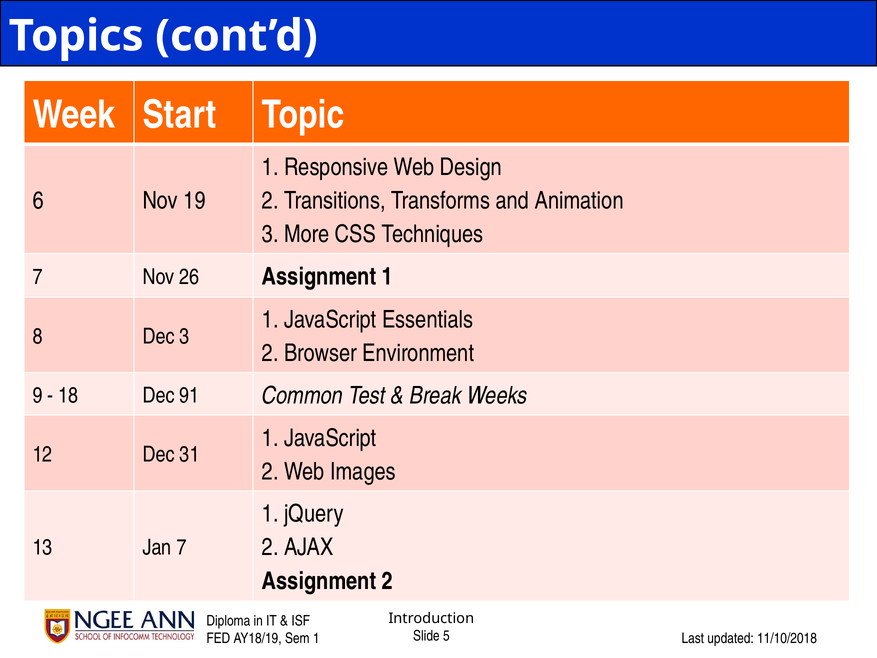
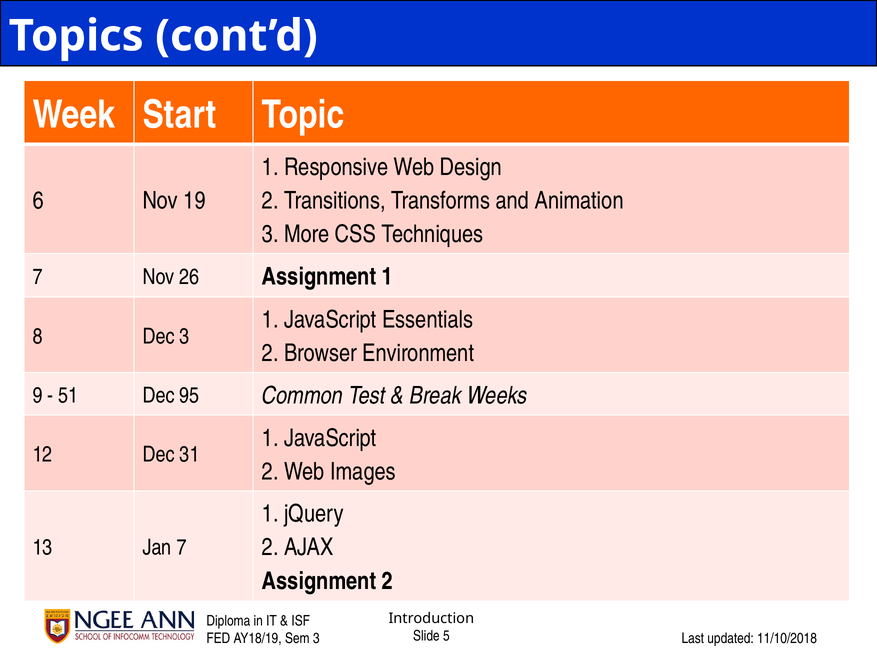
18: 18 -> 51 (68, 395)
91: 91 -> 95 (189, 395)
1: 1 -> 3 (316, 638)
